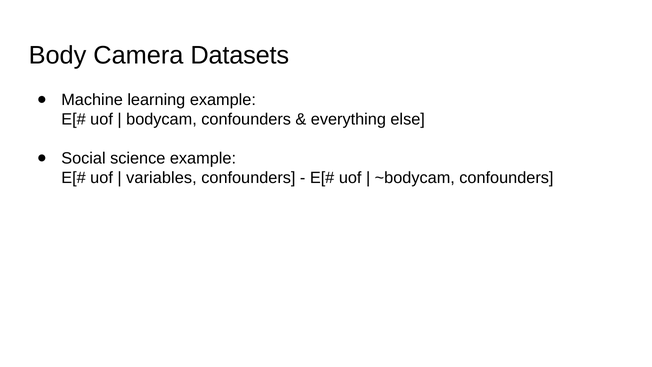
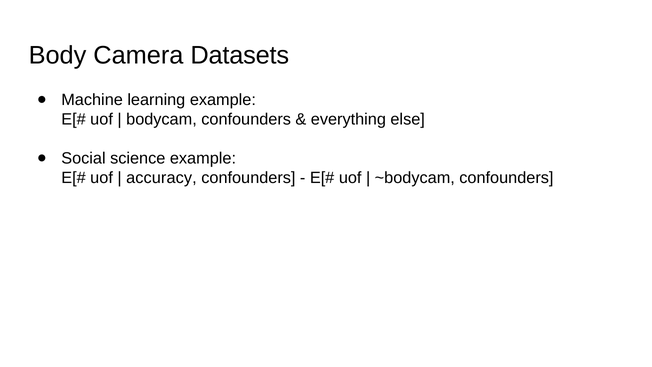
variables: variables -> accuracy (161, 178)
